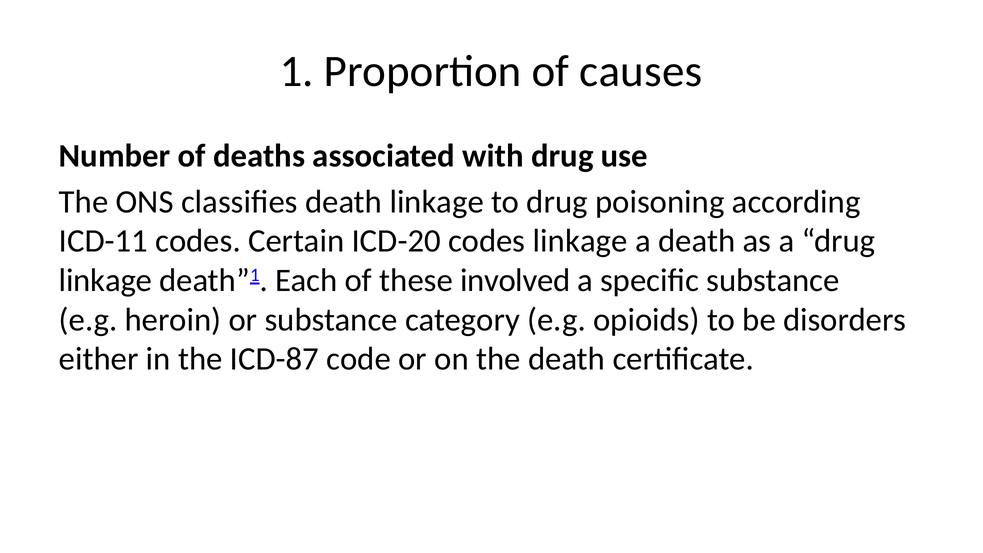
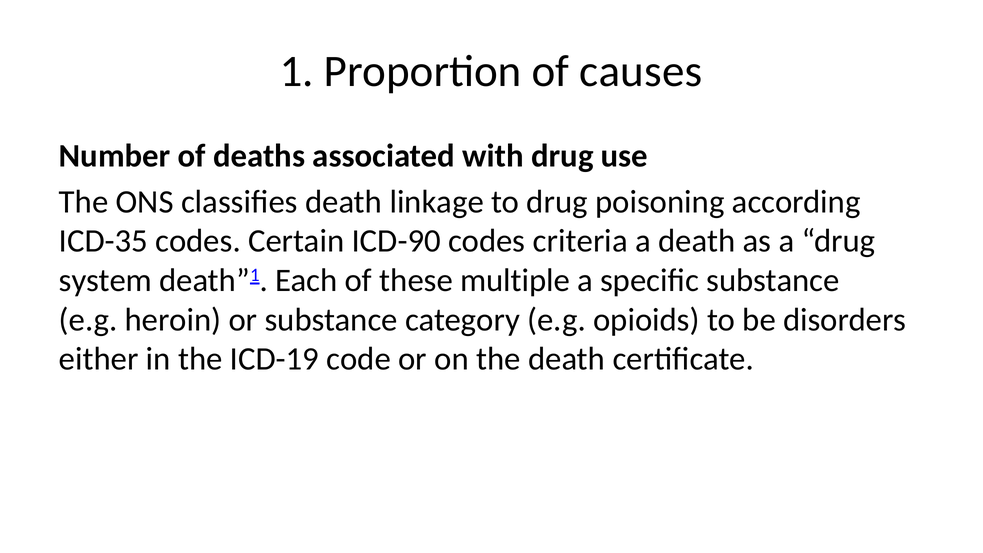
ICD-11: ICD-11 -> ICD-35 (103, 241)
ICD-20: ICD-20 -> ICD-90 (396, 241)
codes linkage: linkage -> criteria (580, 241)
linkage: linkage -> system (105, 280)
involved: involved -> multiple (515, 280)
ICD-87: ICD-87 -> ICD-19 (274, 359)
